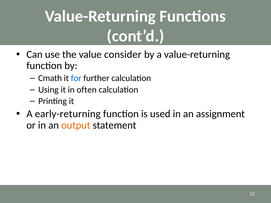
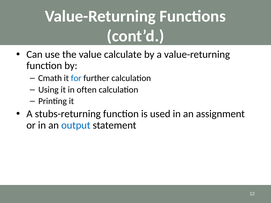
consider: consider -> calculate (123, 54)
early-returning: early-returning -> stubs-returning (68, 114)
output colour: orange -> blue (76, 125)
